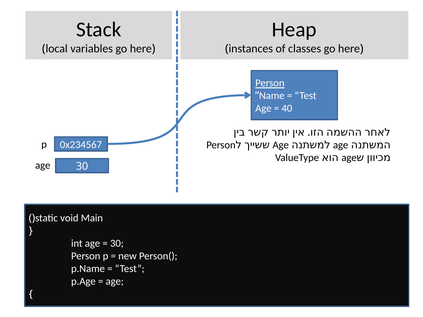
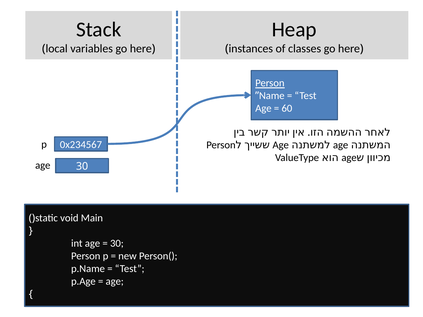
40: 40 -> 60 (287, 109)
